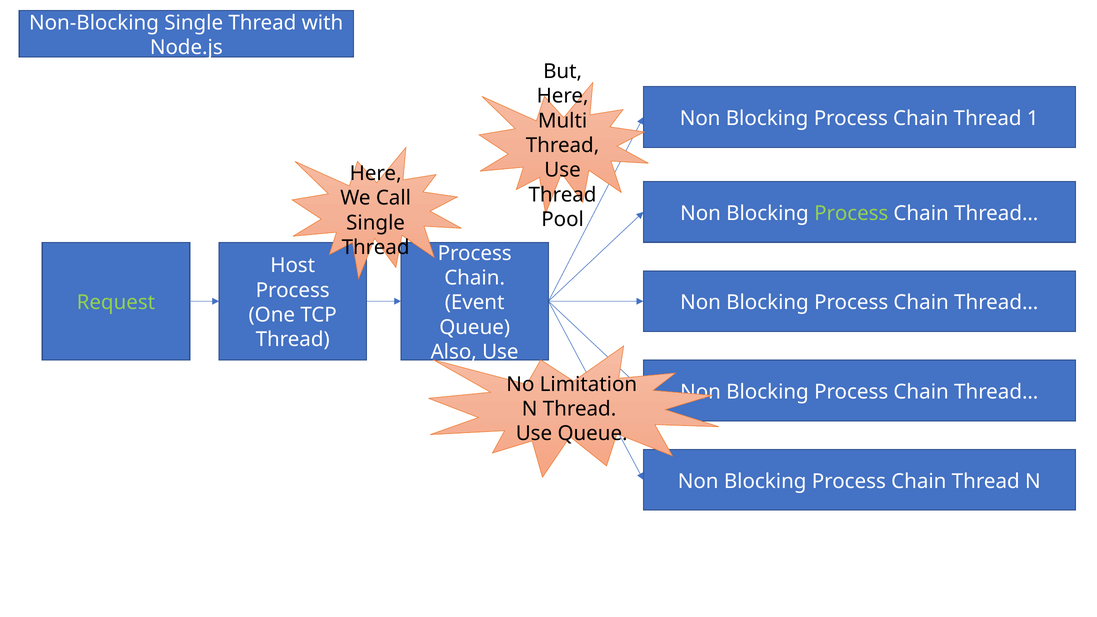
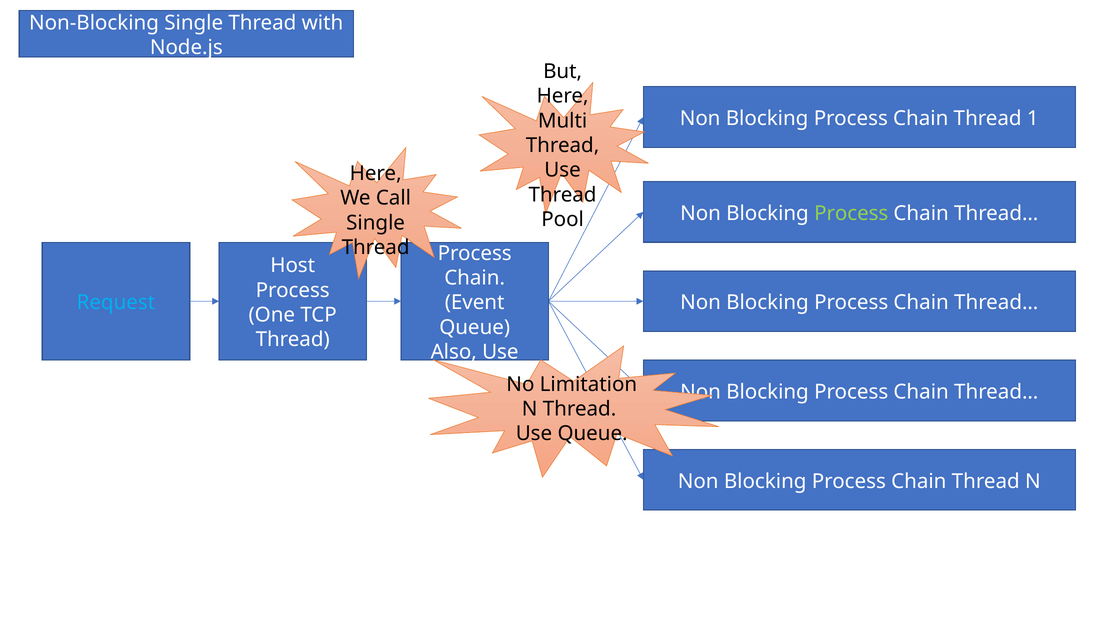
Request colour: light green -> light blue (116, 303)
